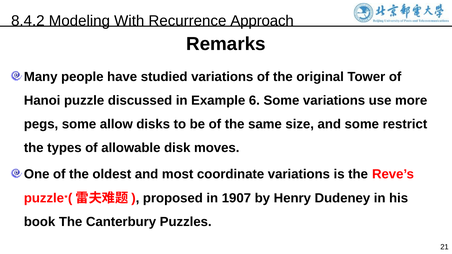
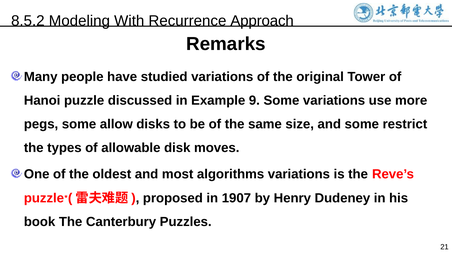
8.4.2: 8.4.2 -> 8.5.2 (28, 21)
6: 6 -> 9 (254, 101)
coordinate: coordinate -> algorithms (231, 174)
